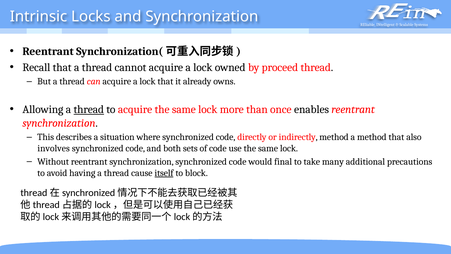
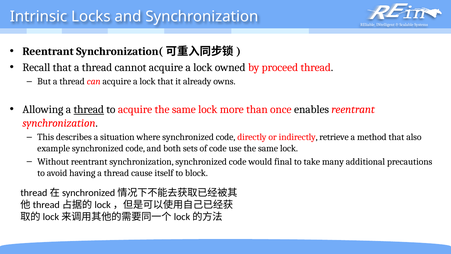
indirectly method: method -> retrieve (334, 137)
involves: involves -> example (54, 148)
itself underline: present -> none (164, 173)
